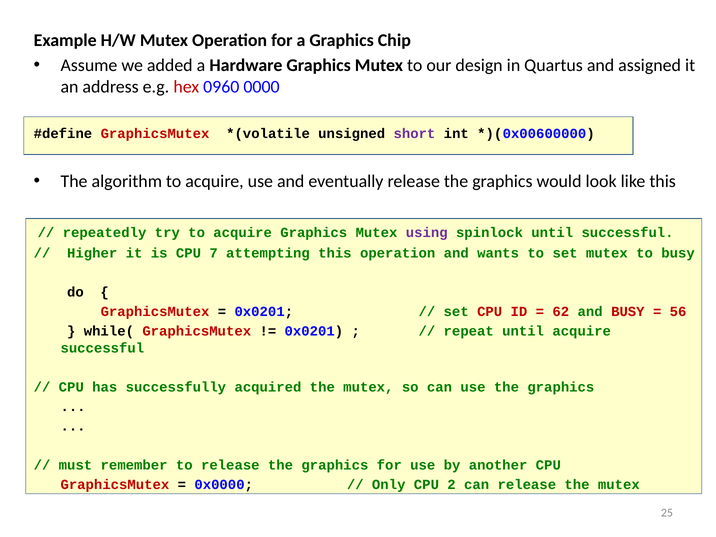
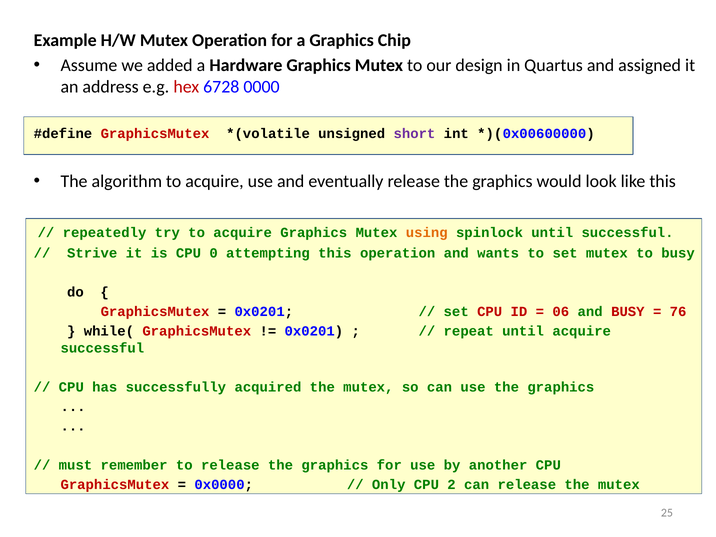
0960: 0960 -> 6728 (221, 87)
using colour: purple -> orange (427, 233)
Higher: Higher -> Strive (92, 253)
7: 7 -> 0 (214, 253)
62: 62 -> 06 (561, 312)
56: 56 -> 76 (678, 312)
